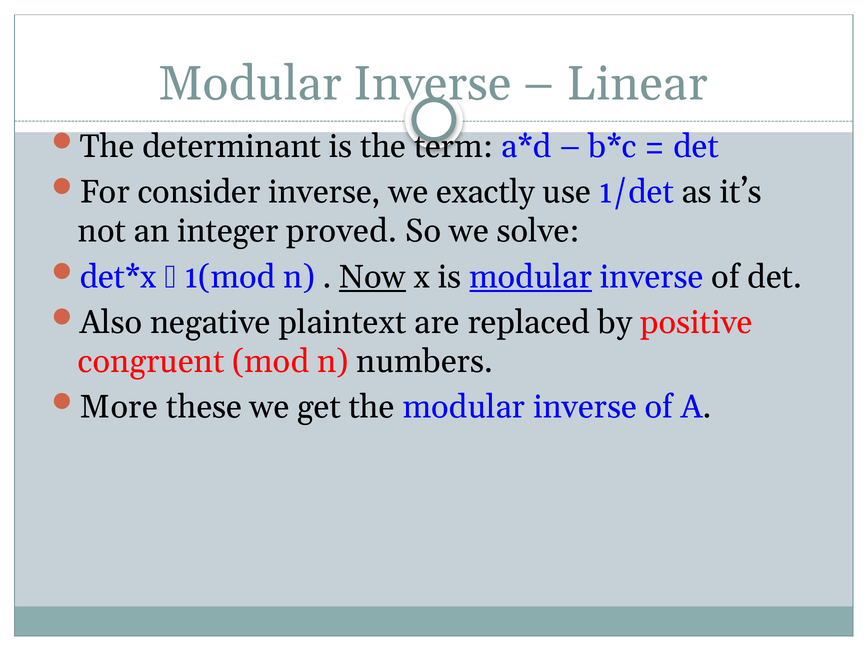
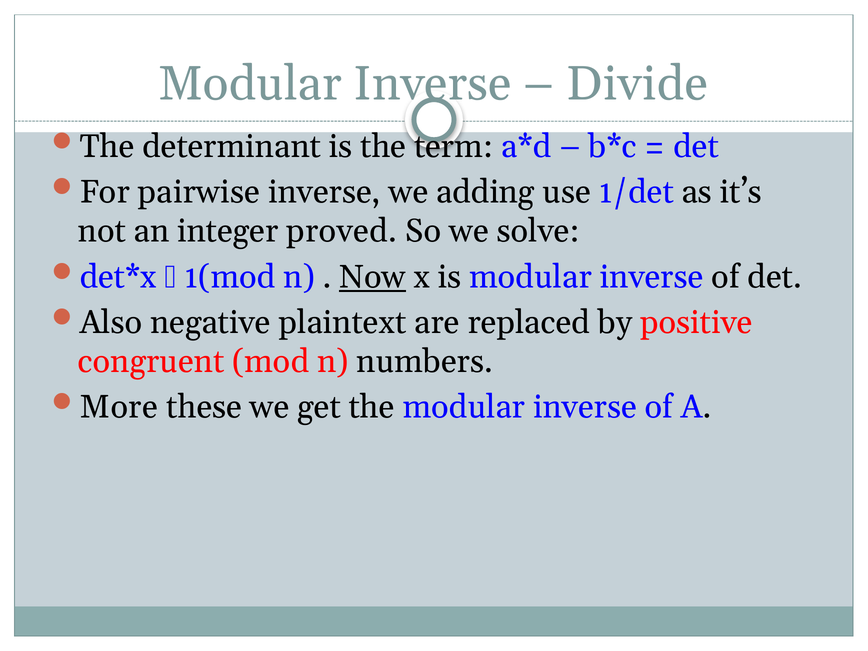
Linear: Linear -> Divide (637, 84)
consider: consider -> pairwise (199, 192)
exactly: exactly -> adding (485, 192)
modular underline: present -> none (531, 277)
